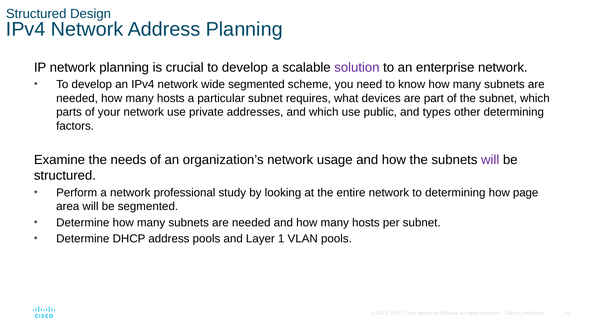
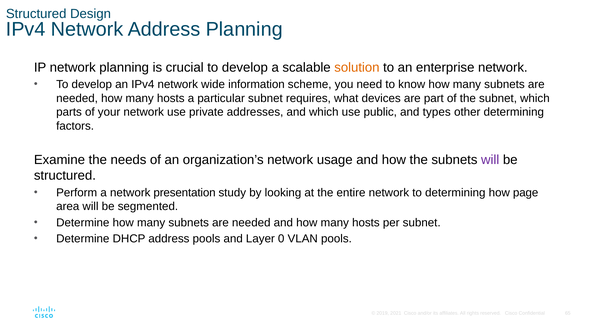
solution colour: purple -> orange (357, 67)
wide segmented: segmented -> information (256, 84)
professional: professional -> presentation (185, 192)
1: 1 -> 0 (281, 239)
